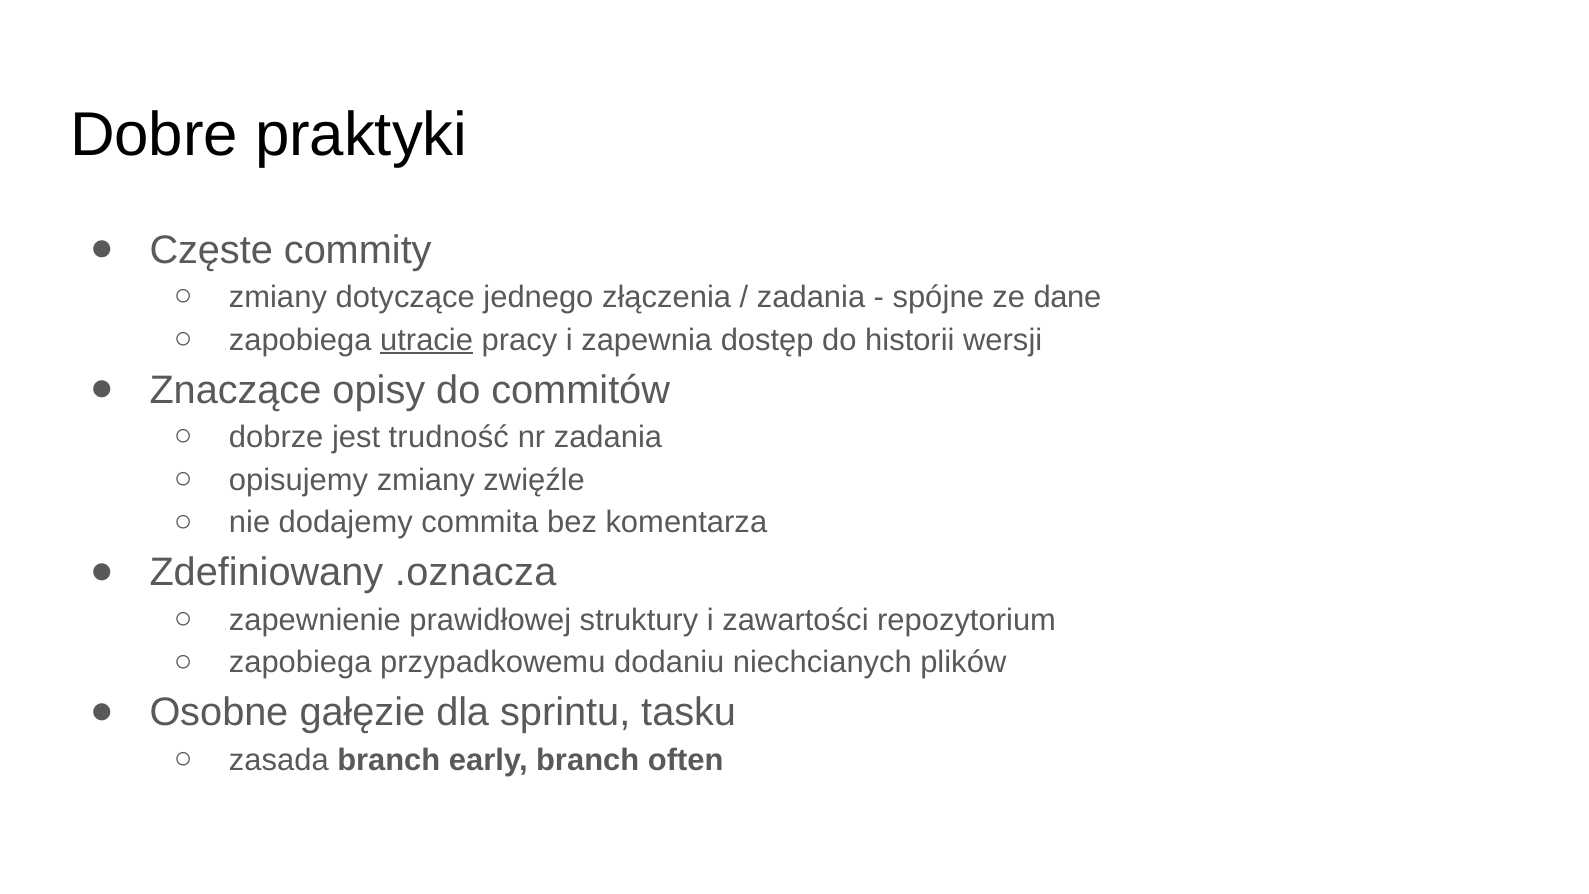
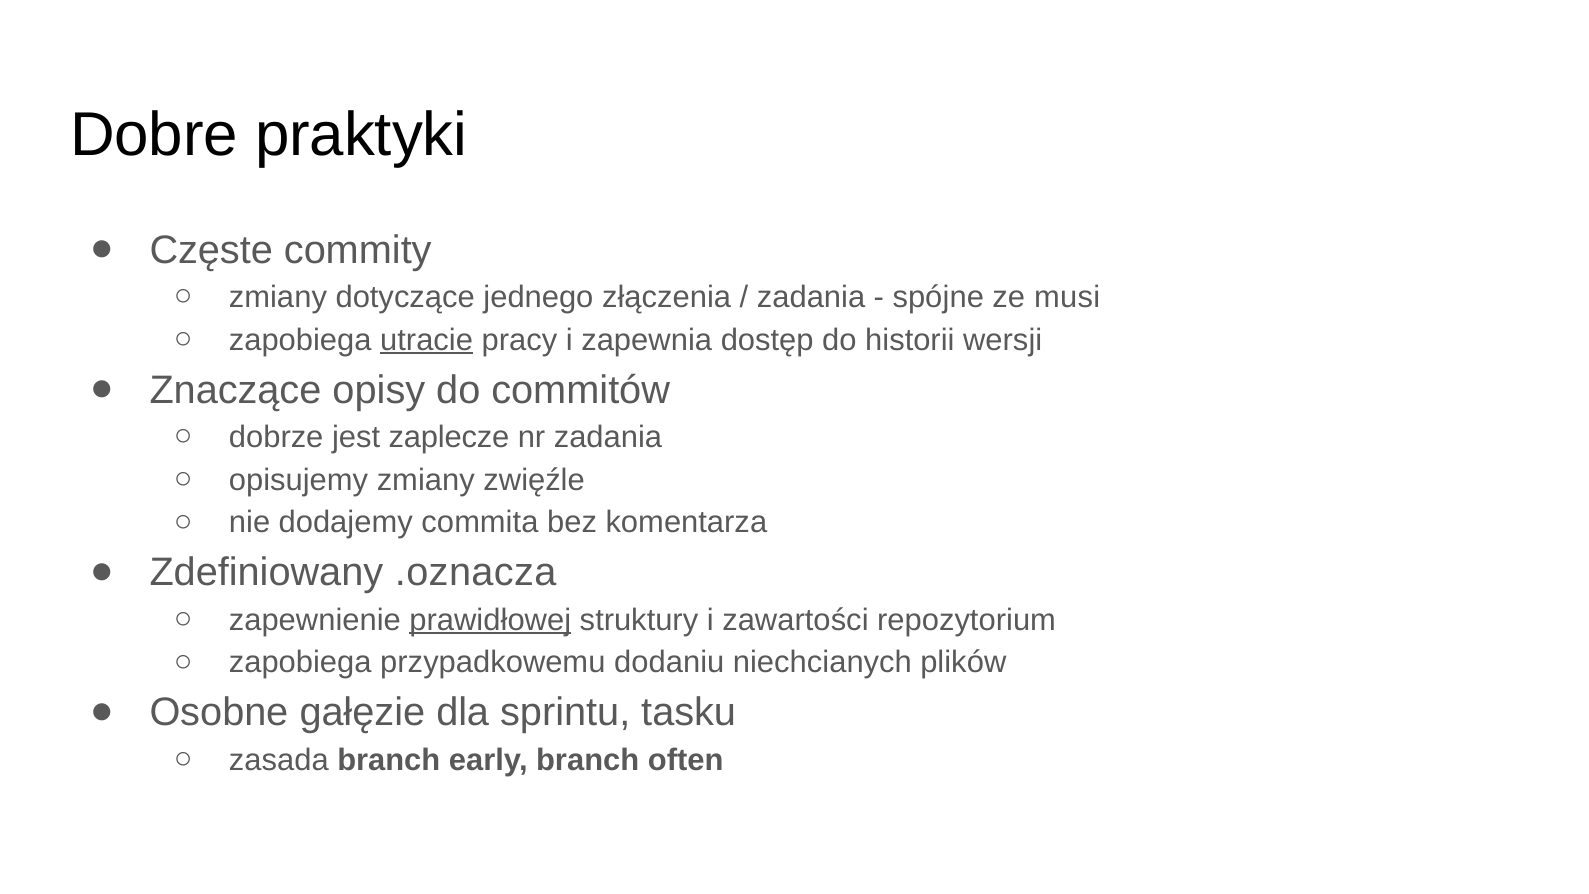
dane: dane -> musi (1067, 297)
trudność: trudność -> zaplecze (449, 437)
prawidłowej underline: none -> present (490, 620)
